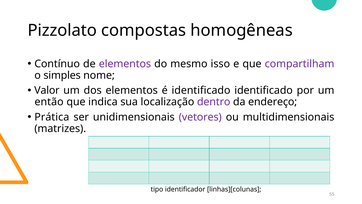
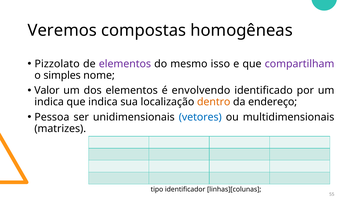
Pizzolato: Pizzolato -> Veremos (62, 30)
Contínuo: Contínuo -> Pizzolato (57, 64)
é identificado: identificado -> envolvendo (201, 90)
então: então -> indica (49, 102)
dentro colour: purple -> orange (214, 102)
Prática: Prática -> Pessoa (52, 117)
vetores colour: purple -> blue (200, 117)
